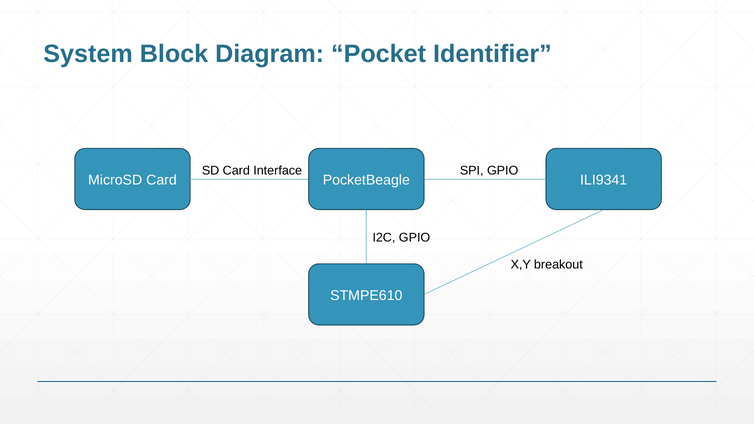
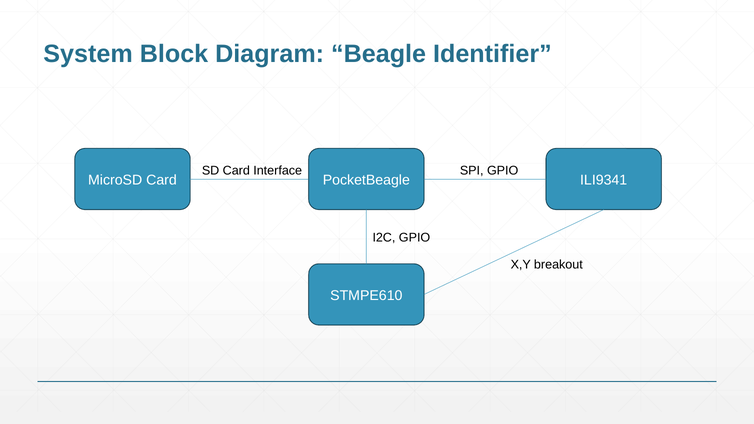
Pocket: Pocket -> Beagle (379, 54)
